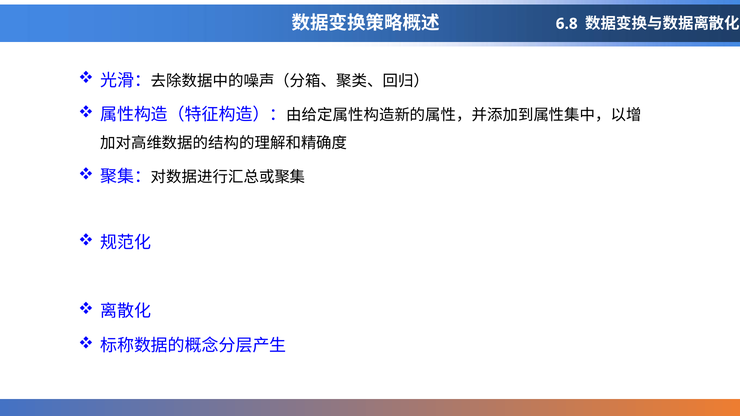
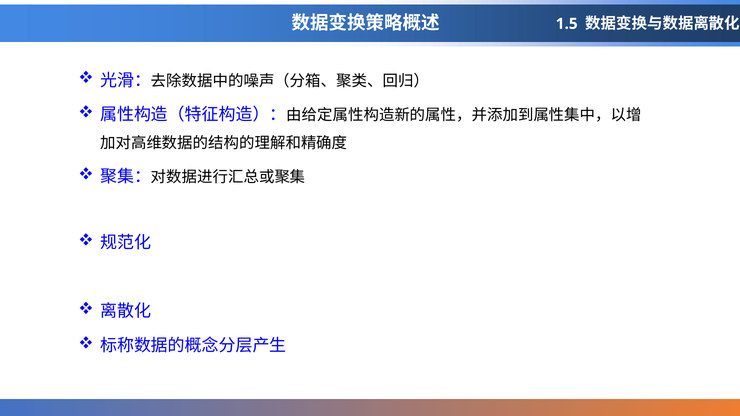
6.8: 6.8 -> 1.5 (567, 24)
